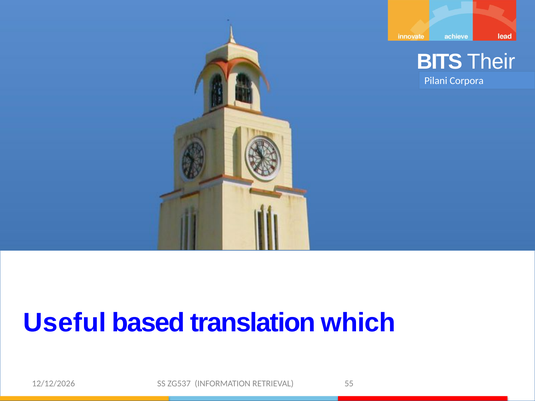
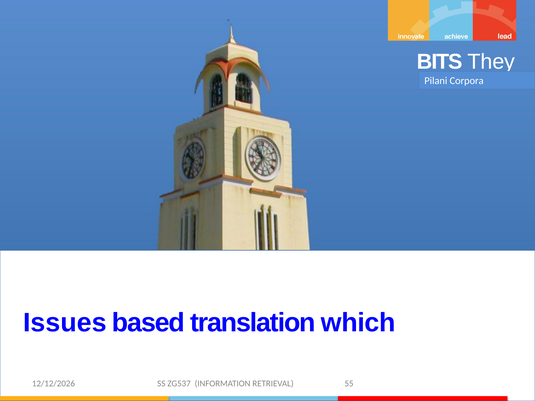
Their: Their -> They (491, 62)
Useful: Useful -> Issues (65, 323)
